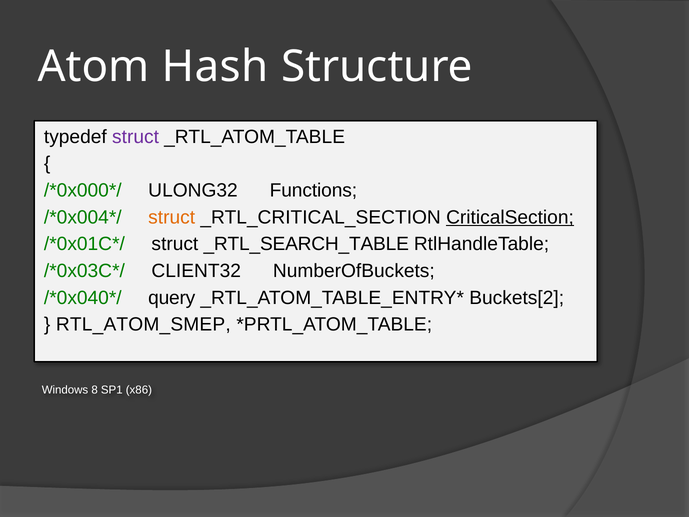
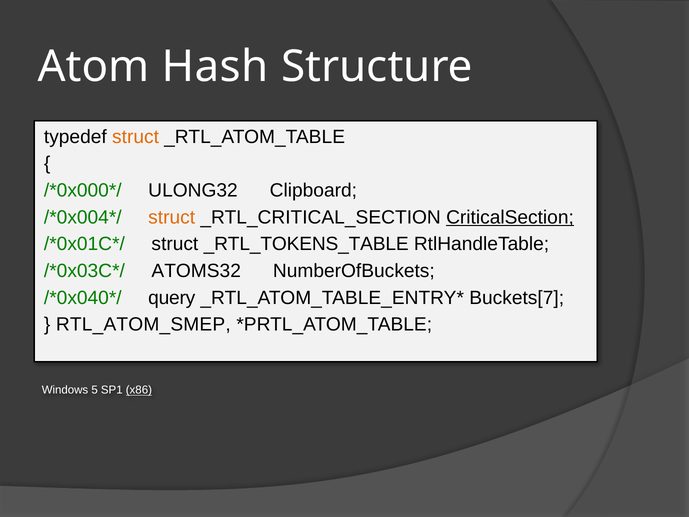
struct colour: purple -> orange (136, 137)
Functions: Functions -> Clipboard (313, 190)
_RTL_SEARCH_TABLE: _RTL_SEARCH_TABLE -> _RTL_TOKENS_TABLE (306, 244)
CLIENT32: CLIENT32 -> ATOMS32 (196, 271)
Buckets[2: Buckets[2 -> Buckets[7 (517, 298)
8: 8 -> 5 (95, 390)
x86 underline: none -> present (139, 390)
